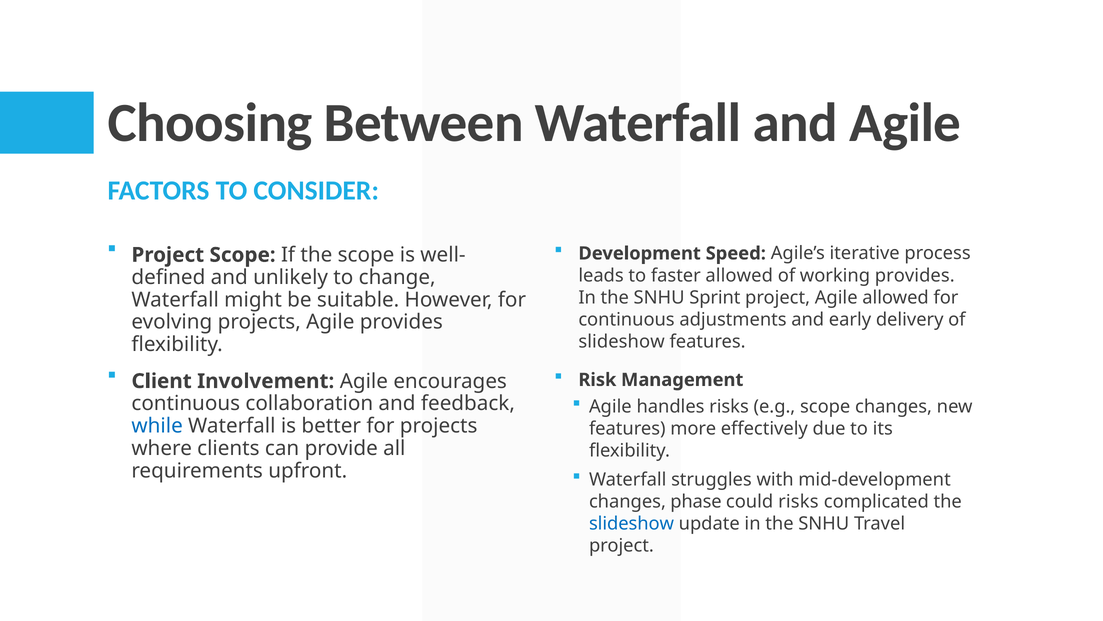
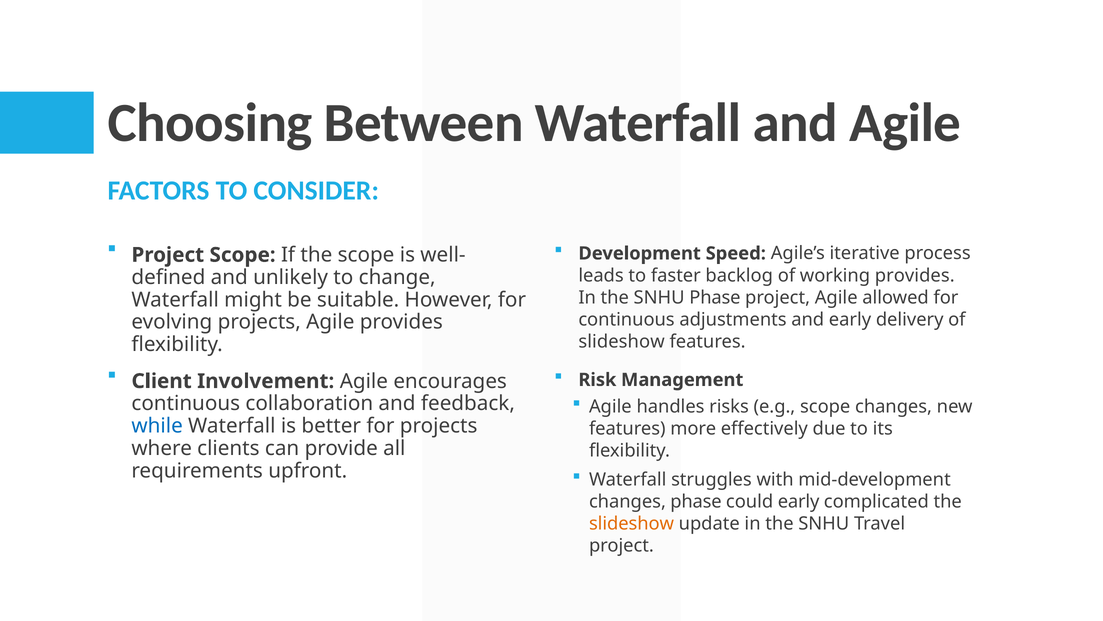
faster allowed: allowed -> backlog (739, 275)
SNHU Sprint: Sprint -> Phase (715, 297)
could risks: risks -> early (799, 501)
slideshow colour: blue -> orange (632, 523)
